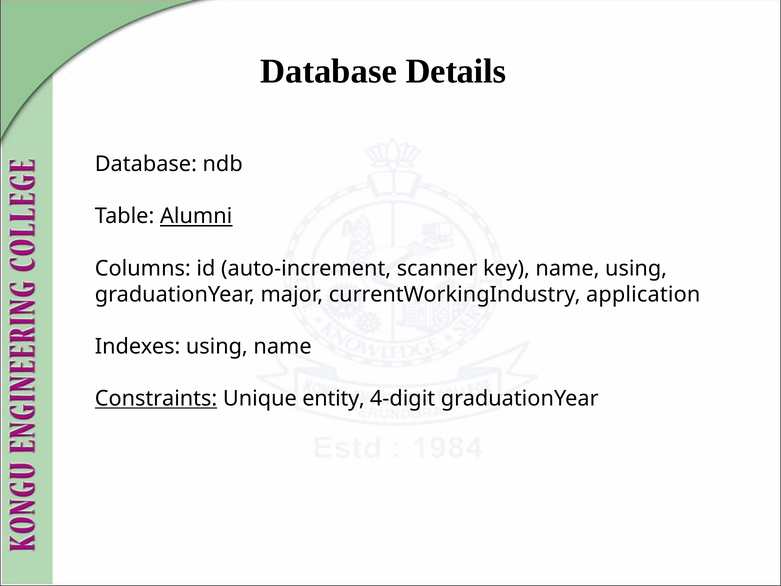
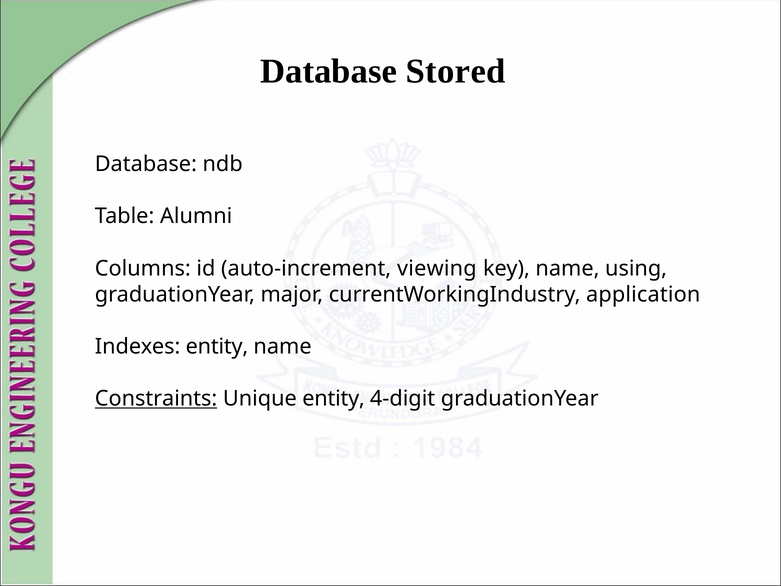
Details: Details -> Stored (456, 71)
Alumni underline: present -> none (196, 216)
scanner: scanner -> viewing (437, 268)
Indexes using: using -> entity (217, 346)
